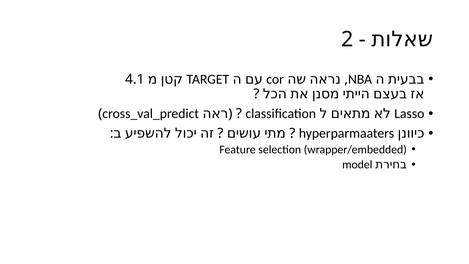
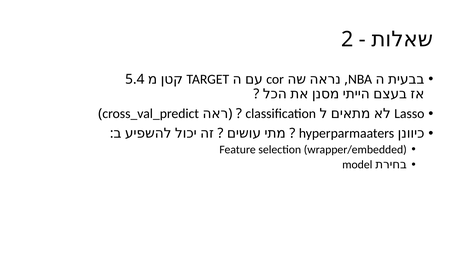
4.1: 4.1 -> 5.4 (135, 79)
